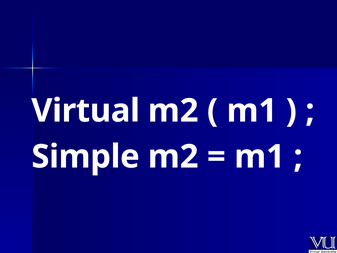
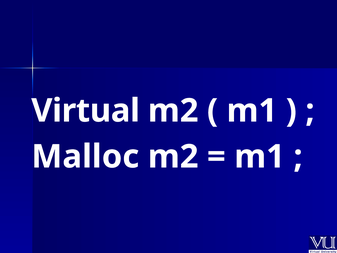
Simple: Simple -> Malloc (85, 157)
